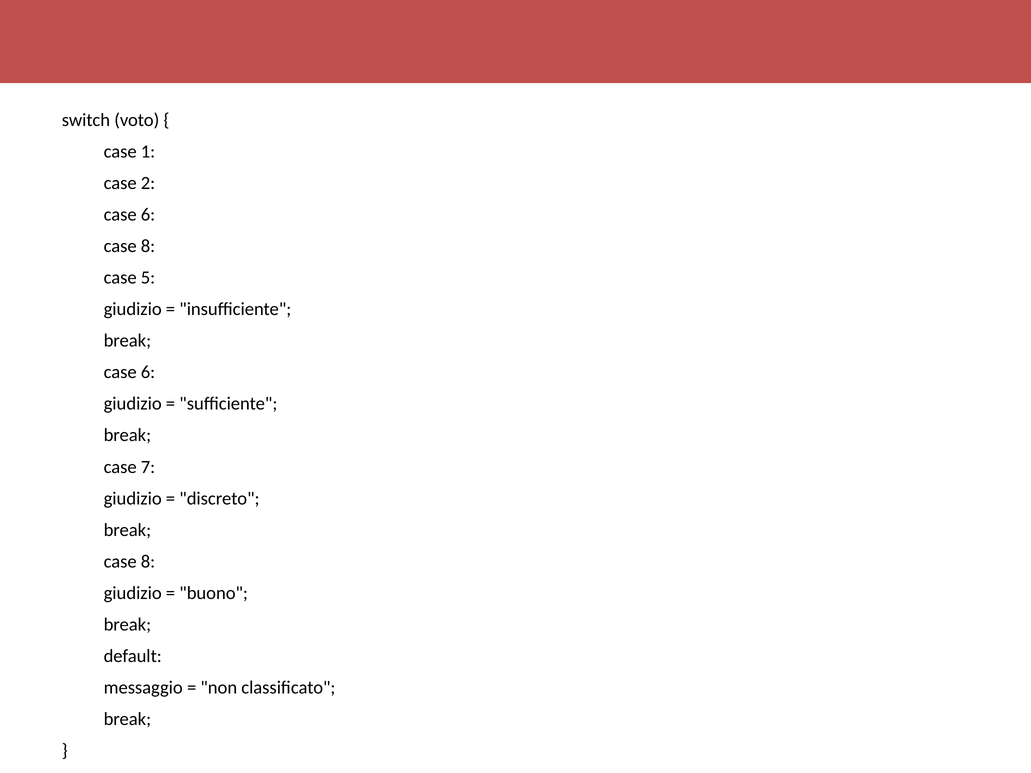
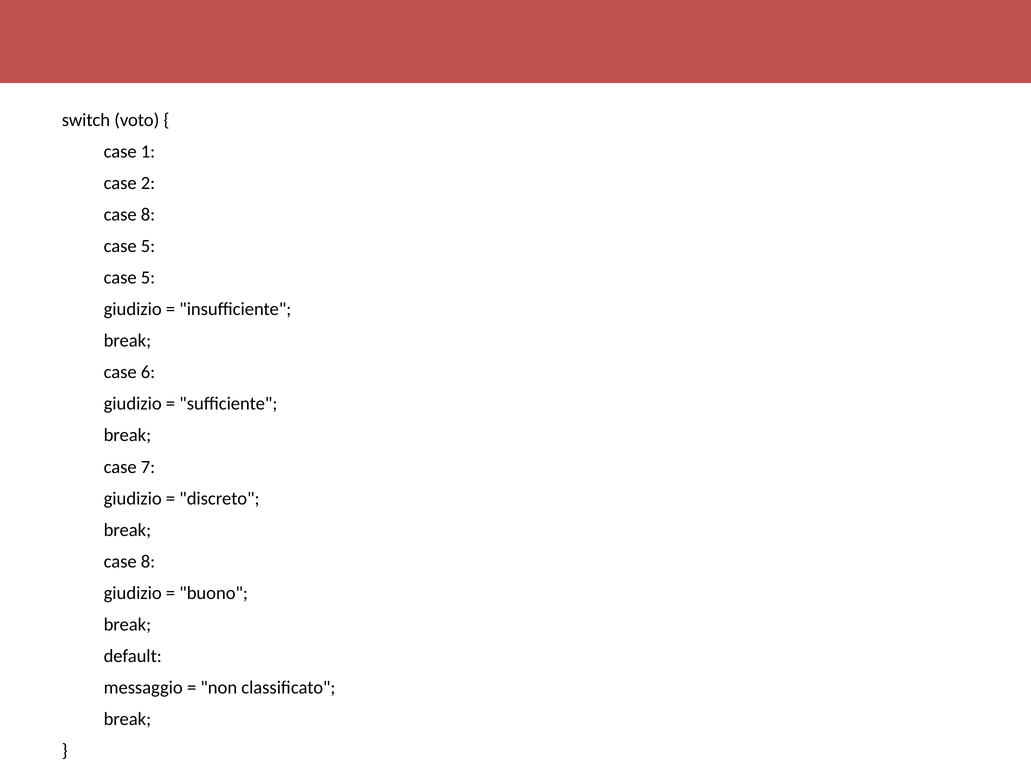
6: 6 -> 8 (148, 215)
8: 8 -> 5 (148, 246)
